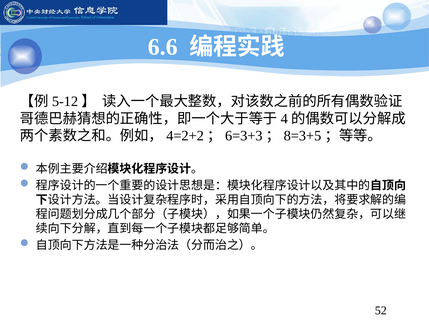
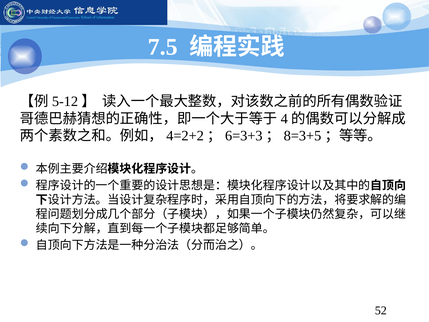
6.6: 6.6 -> 7.5 (163, 47)
